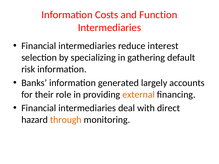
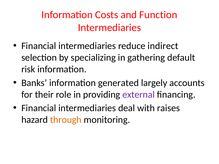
interest: interest -> indirect (163, 46)
external colour: orange -> purple (139, 95)
direct: direct -> raises (168, 108)
